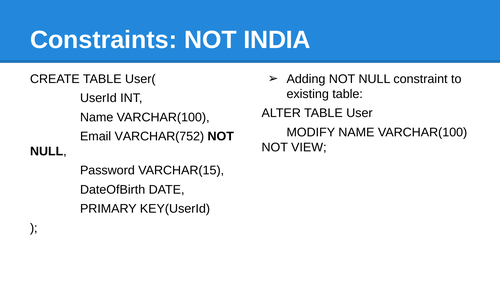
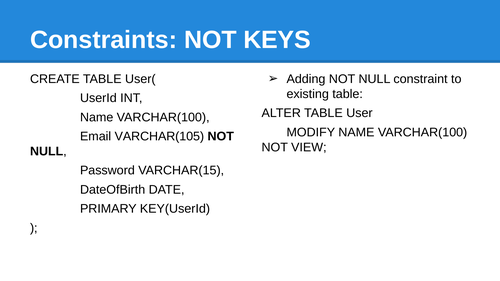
INDIA: INDIA -> KEYS (277, 40)
VARCHAR(752: VARCHAR(752 -> VARCHAR(105 (159, 137)
